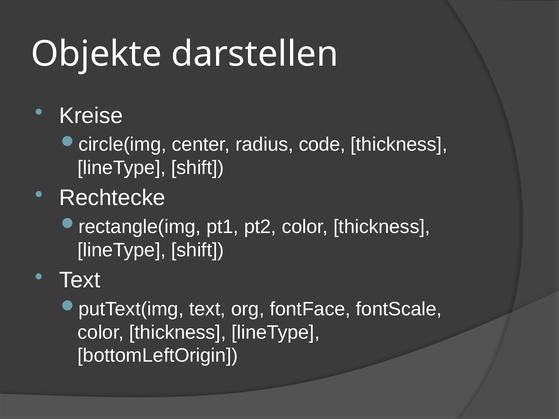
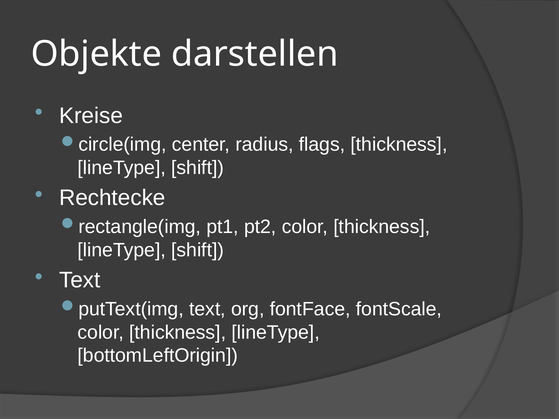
code: code -> flags (322, 145)
